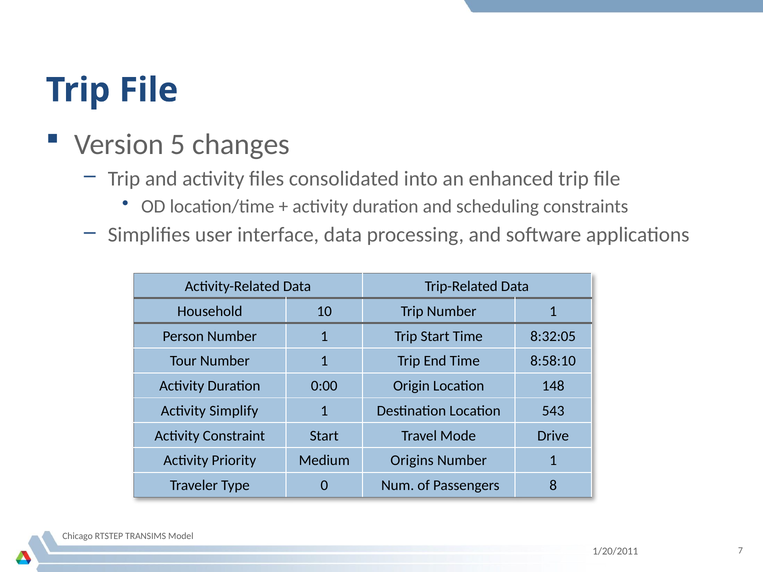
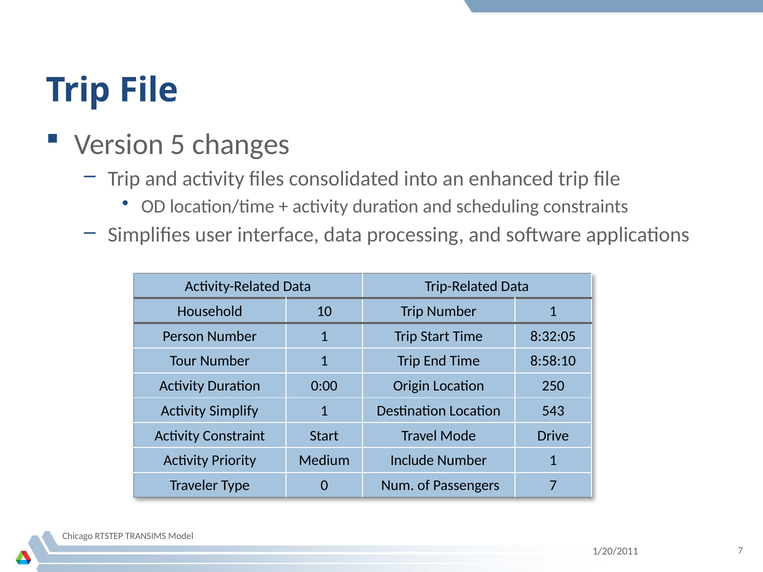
148: 148 -> 250 (553, 386)
Origins: Origins -> Include (412, 461)
Passengers 8: 8 -> 7 (553, 486)
